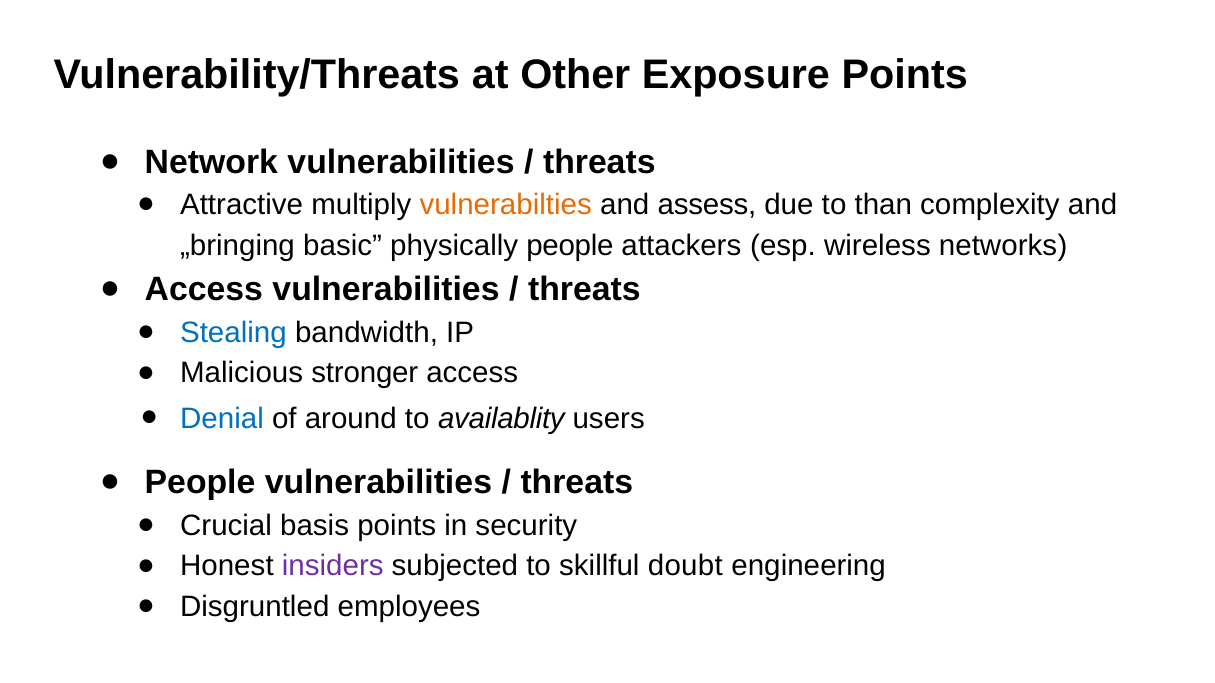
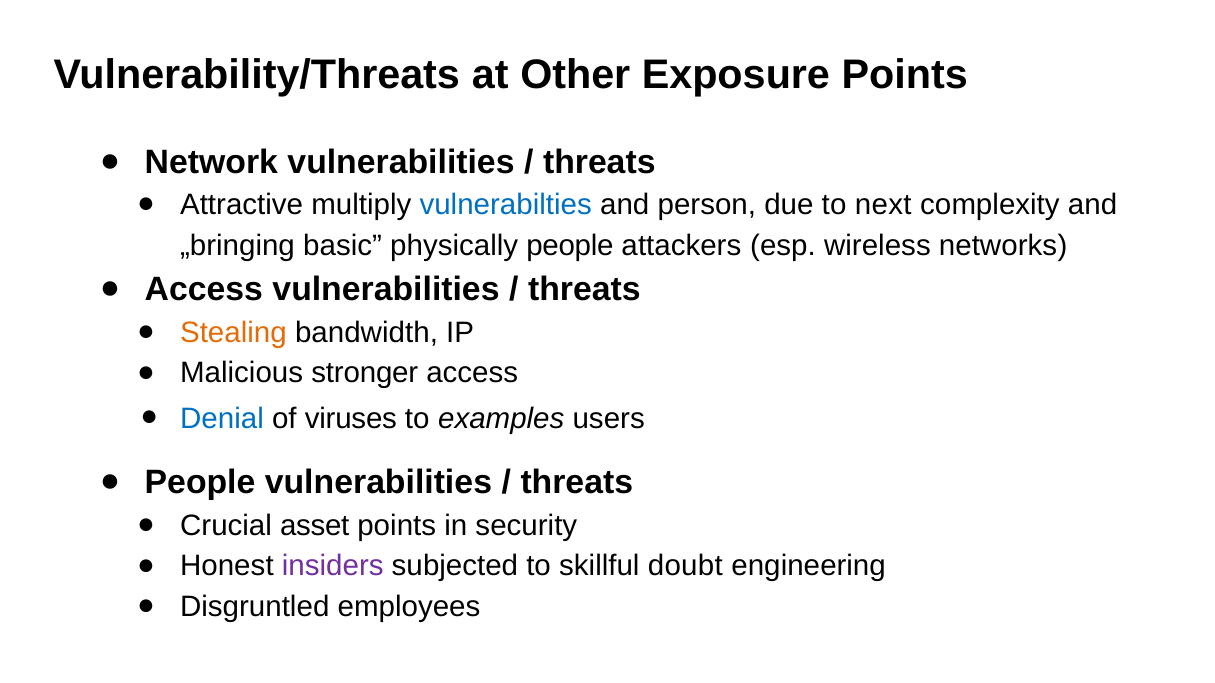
vulnerabilties colour: orange -> blue (506, 205)
assess: assess -> person (707, 205)
than: than -> next (883, 205)
Stealing colour: blue -> orange (233, 333)
around: around -> viruses (351, 419)
availablity: availablity -> examples (501, 419)
basis: basis -> asset (315, 526)
